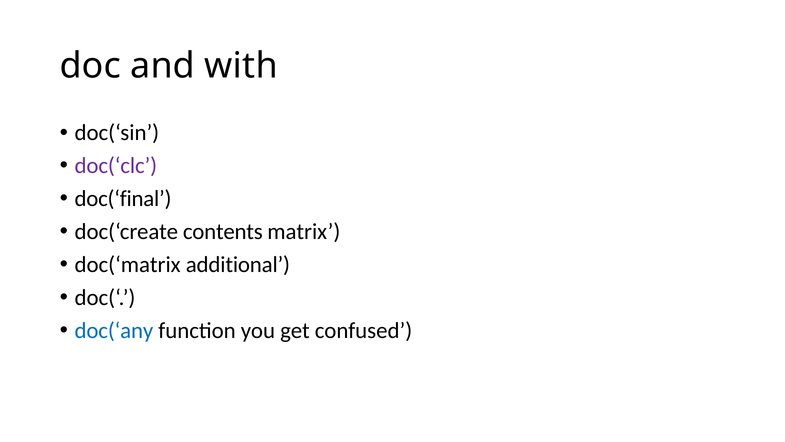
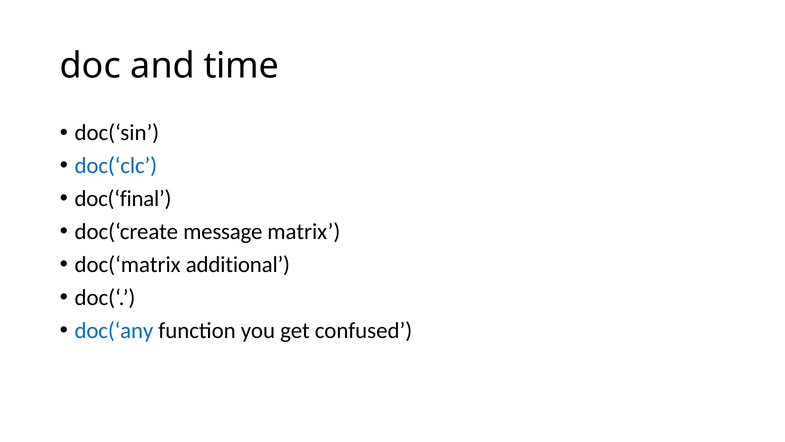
with: with -> time (241, 66)
doc(‘clc colour: purple -> blue (116, 166)
contents: contents -> message (223, 231)
